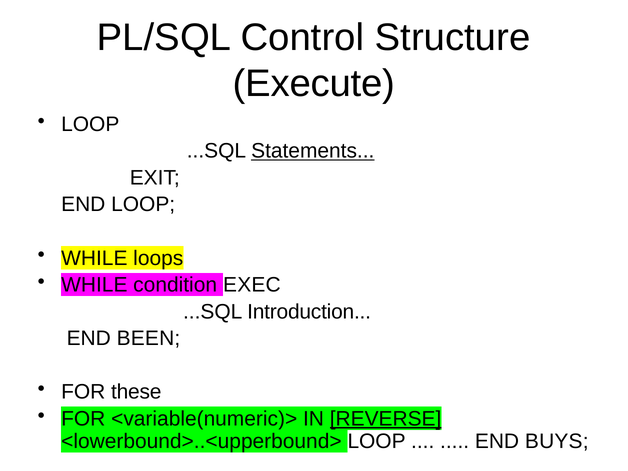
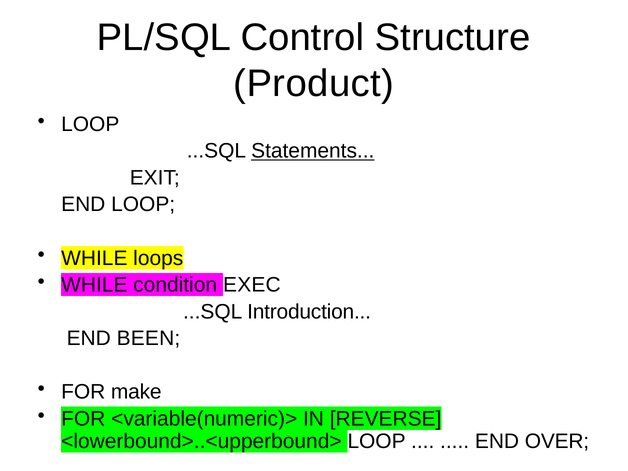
Execute: Execute -> Product (314, 84)
these: these -> make (136, 392)
REVERSE underline: present -> none (386, 419)
BUYS: BUYS -> OVER (557, 441)
